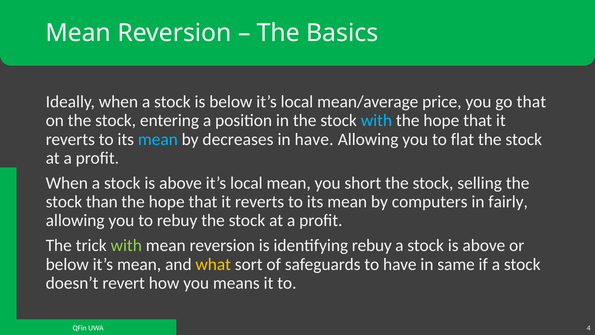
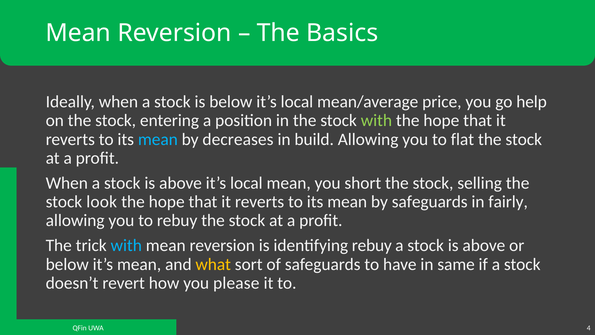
go that: that -> help (532, 102)
with colour: light blue -> light green (376, 120)
in have: have -> build (314, 139)
than: than -> look (102, 202)
by computers: computers -> safeguards (430, 202)
with colour: light green -> light blue (126, 245)
means: means -> please (236, 283)
